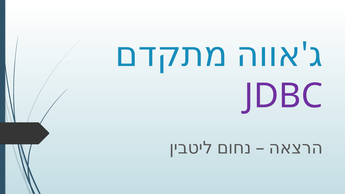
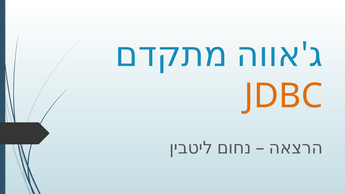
JDBC colour: purple -> orange (284, 96)
